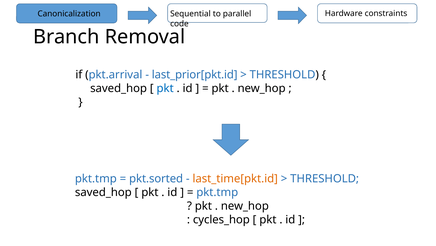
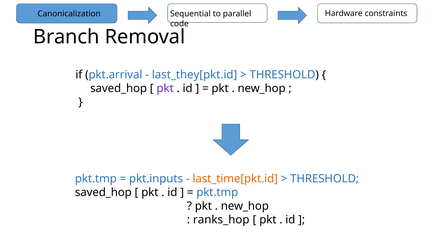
last_prior[pkt.id: last_prior[pkt.id -> last_they[pkt.id (195, 75)
pkt colour: blue -> purple (165, 88)
pkt.sorted: pkt.sorted -> pkt.inputs (156, 178)
cycles_hop: cycles_hop -> ranks_hop (221, 219)
